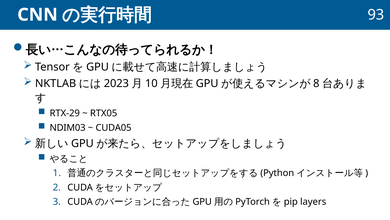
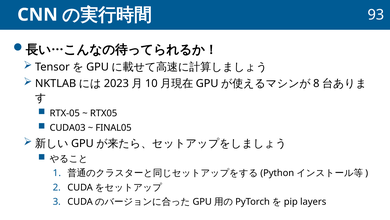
RTX-29: RTX-29 -> RTX-05 (65, 113)
NDIM03: NDIM03 -> CUDA03 (68, 127)
CUDA05: CUDA05 -> FINAL05 (114, 127)
